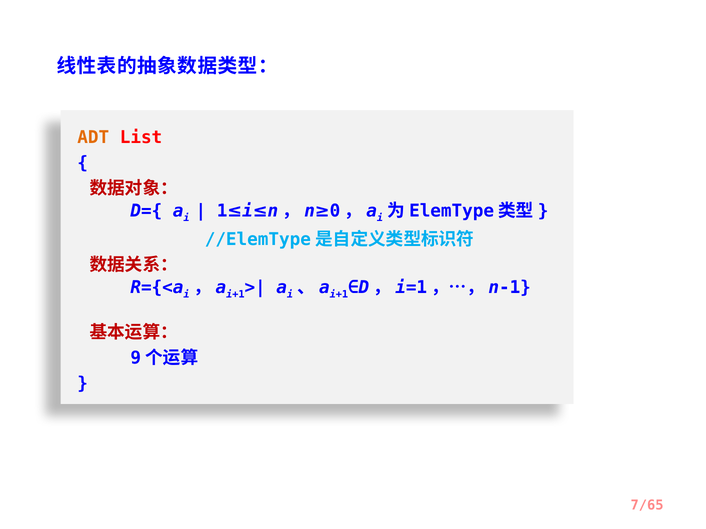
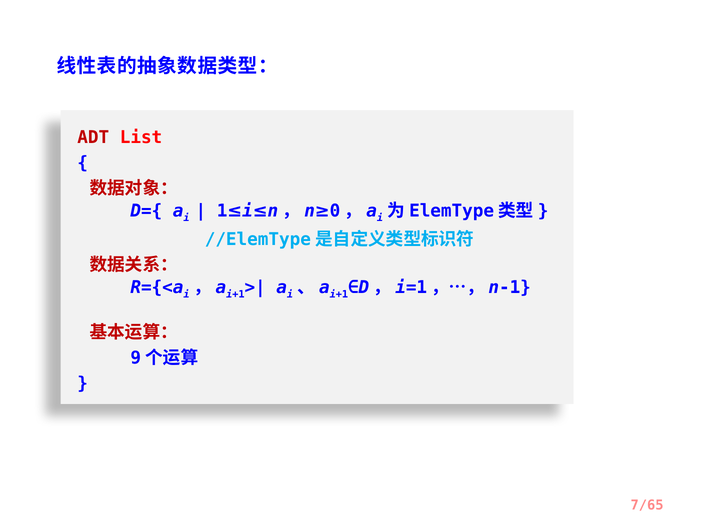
ADT colour: orange -> red (93, 138)
